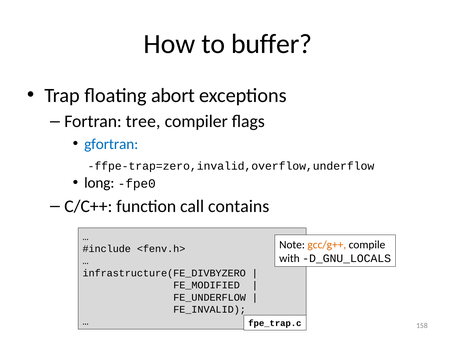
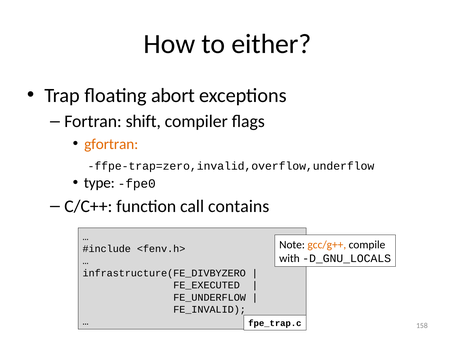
buffer: buffer -> either (271, 44)
tree: tree -> shift (143, 122)
gfortran colour: blue -> orange (111, 144)
long: long -> type (99, 183)
FE_MODIFIED: FE_MODIFIED -> FE_EXECUTED (207, 285)
